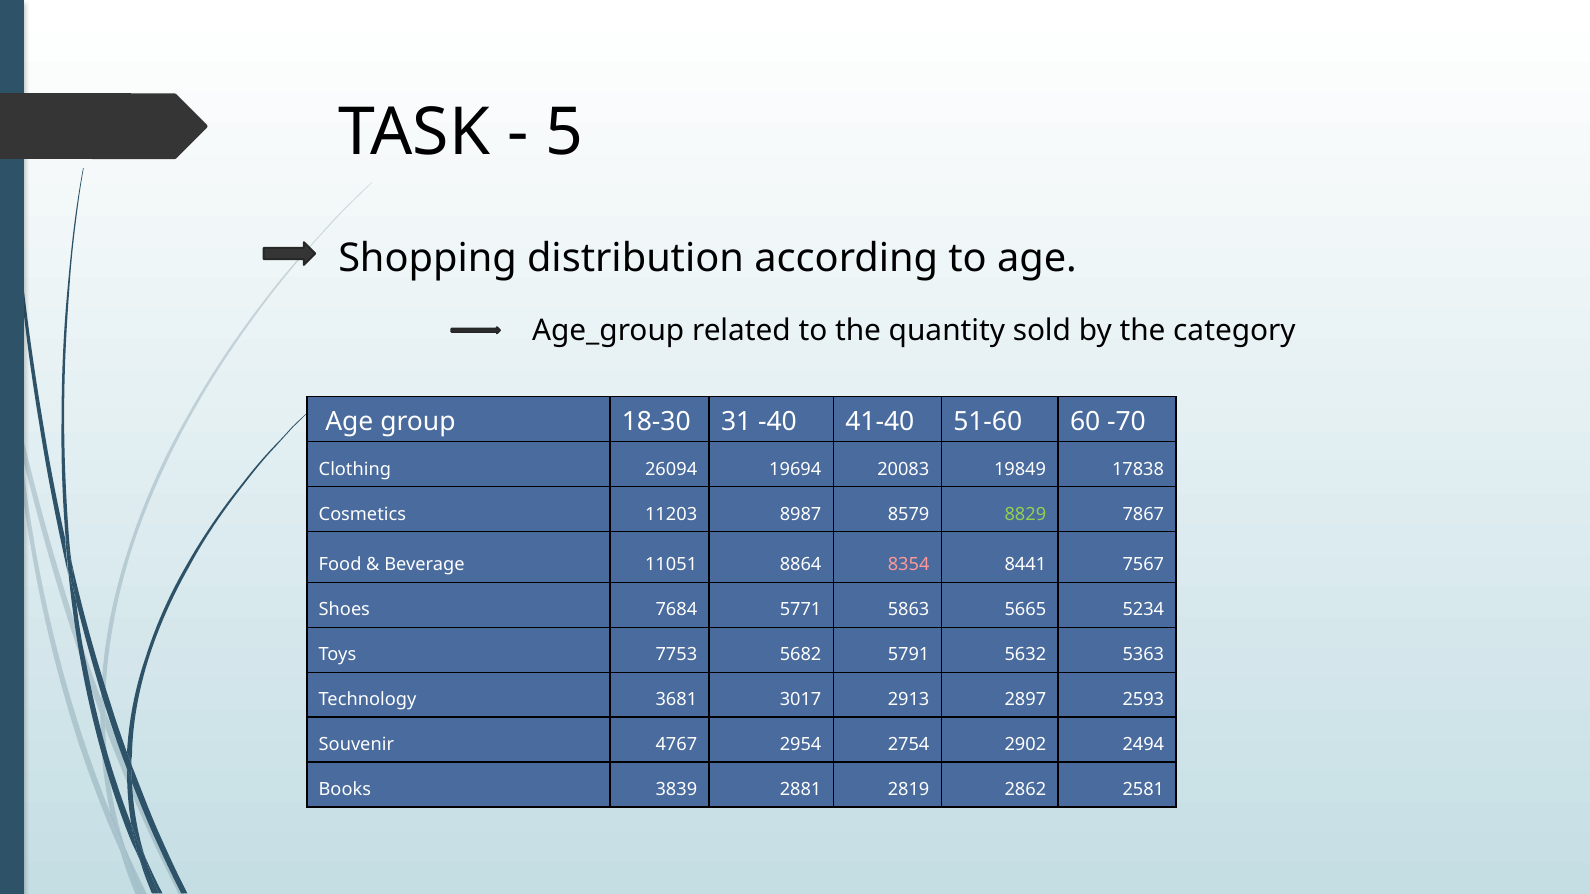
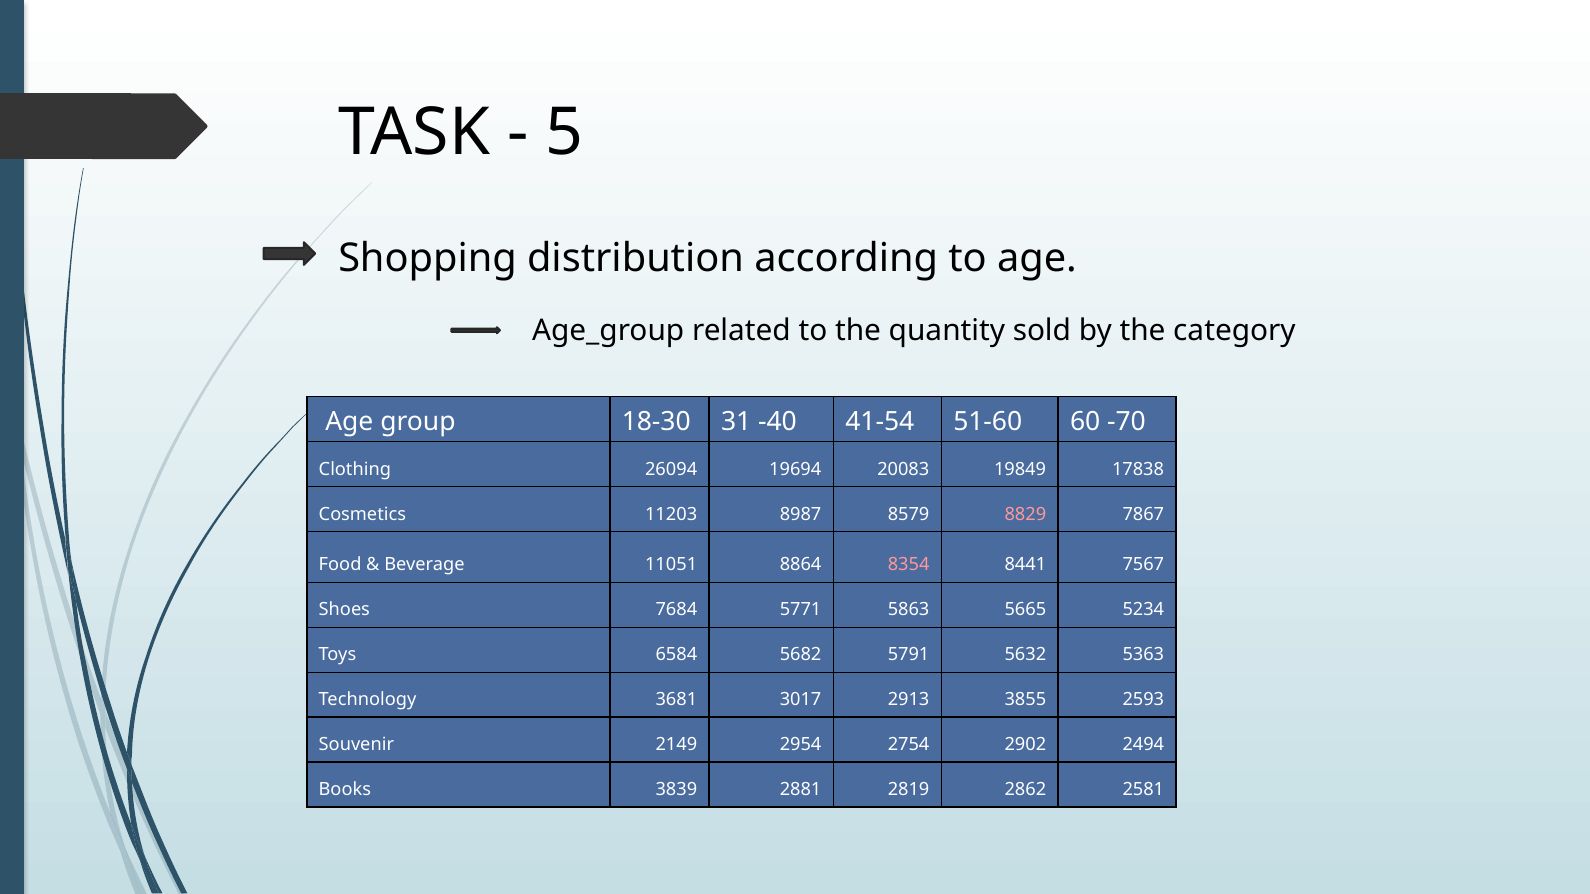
41-40: 41-40 -> 41-54 (880, 422)
8829 colour: light green -> pink (1025, 514)
7753: 7753 -> 6584 (676, 655)
2897: 2897 -> 3855 (1025, 700)
4767: 4767 -> 2149 (676, 745)
